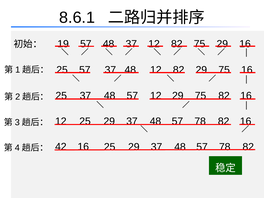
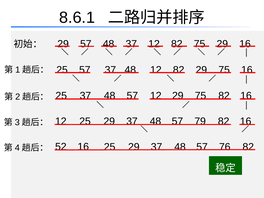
19: 19 -> 29 (63, 44)
78: 78 -> 79 (200, 121)
42: 42 -> 52 (61, 147)
78: 78 -> 76 (225, 147)
